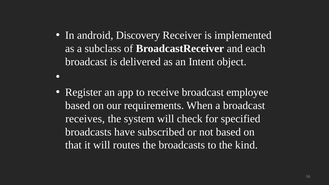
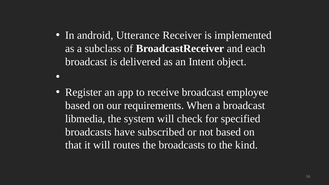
Discovery: Discovery -> Utterance (138, 35)
receives: receives -> libmedia (85, 119)
